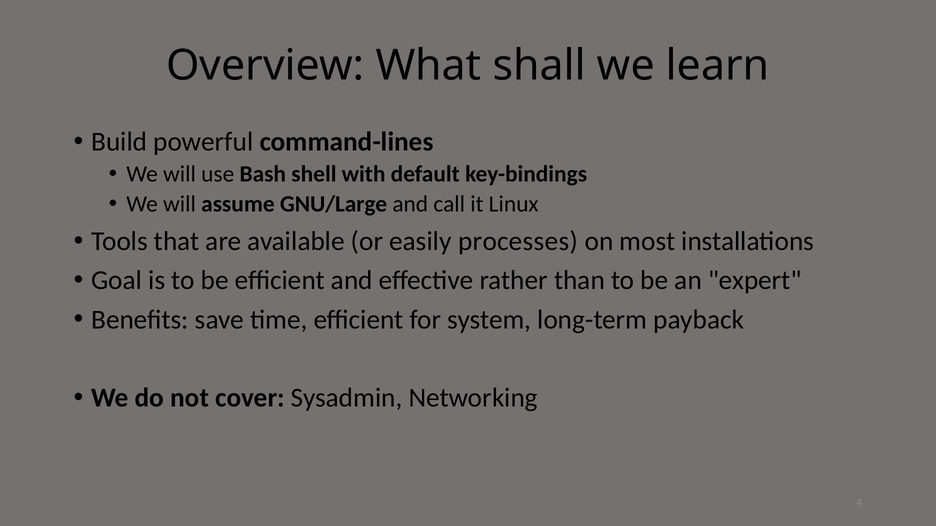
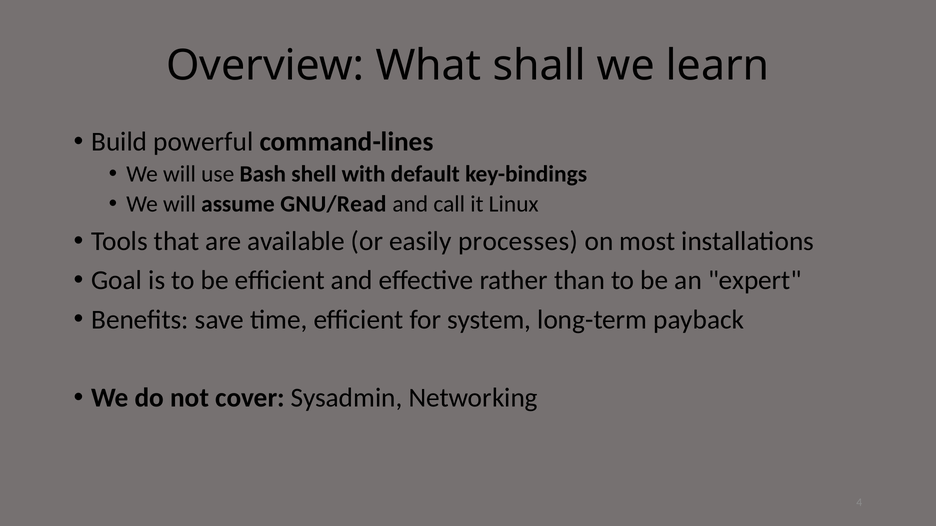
GNU/Large: GNU/Large -> GNU/Read (333, 204)
